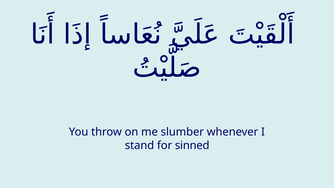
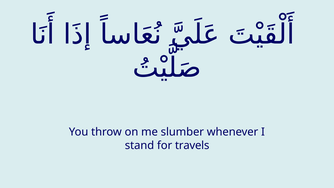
sinned: sinned -> travels (192, 145)
